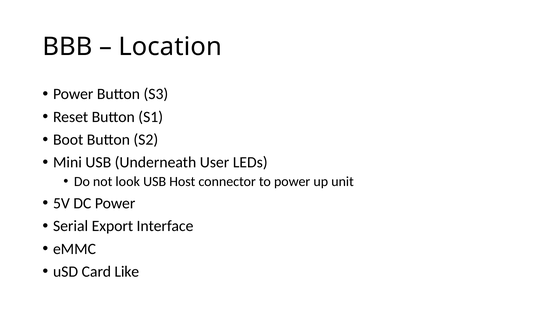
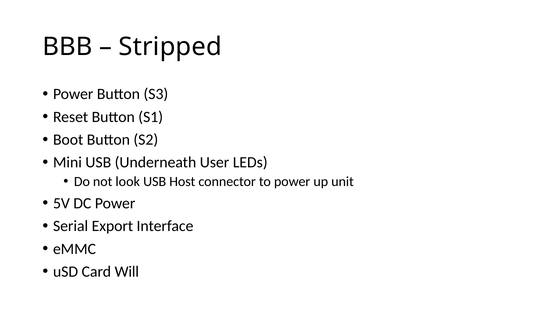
Location: Location -> Stripped (170, 47)
Like: Like -> Will (127, 272)
